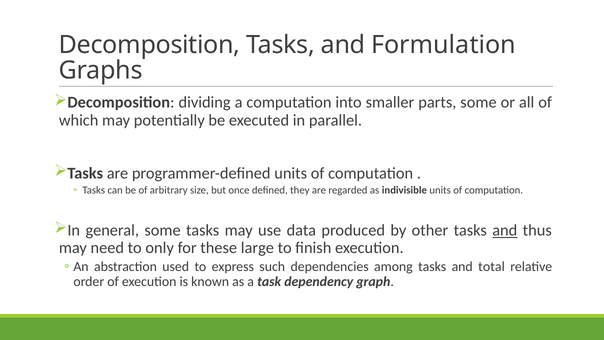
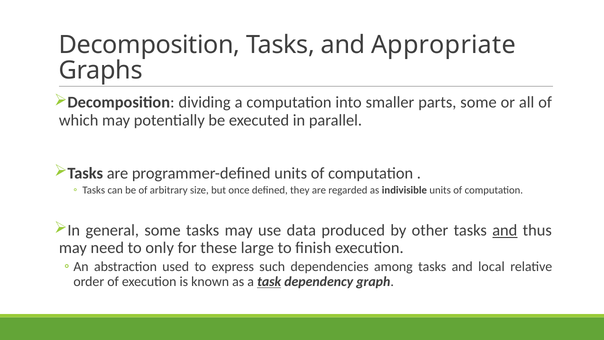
Formulation: Formulation -> Appropriate (443, 45)
total: total -> local (491, 267)
task underline: none -> present (269, 282)
